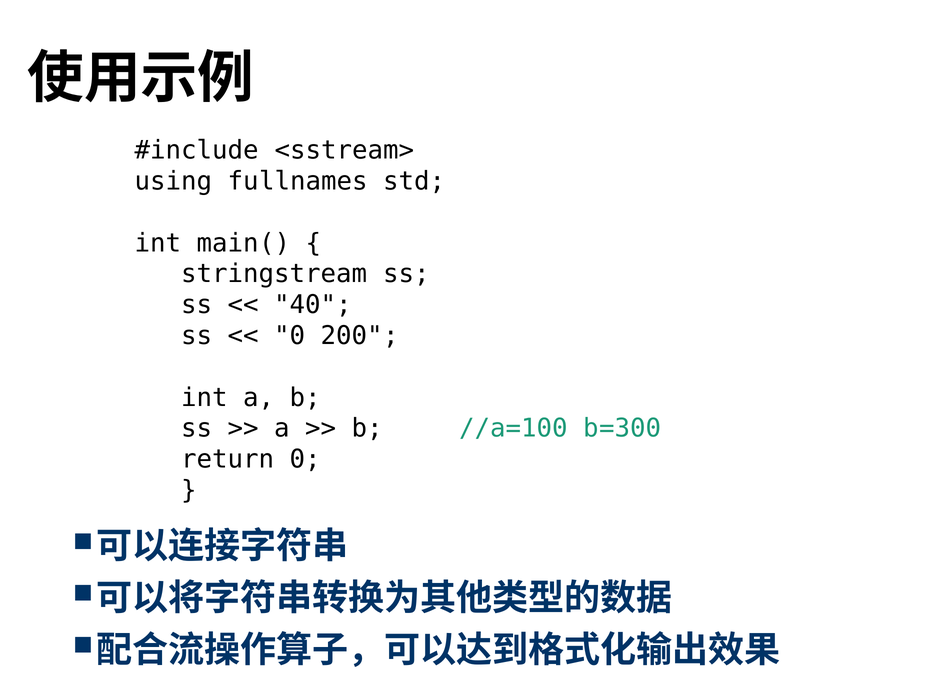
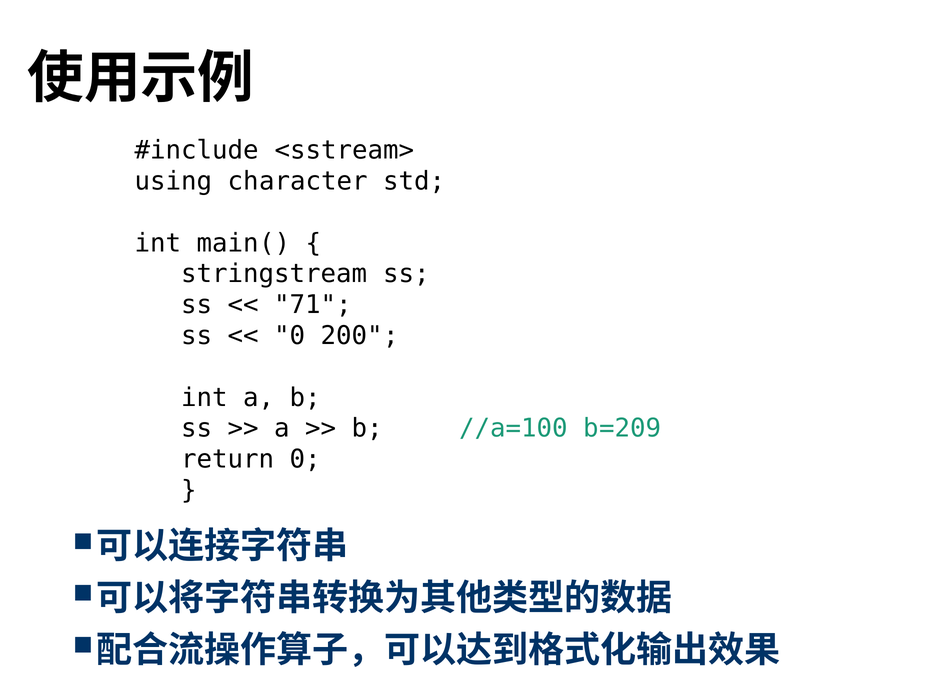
fullnames: fullnames -> character (298, 181)
40: 40 -> 71 (313, 305)
b=300: b=300 -> b=209 (622, 429)
